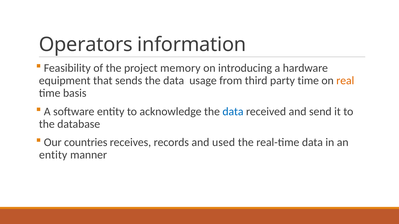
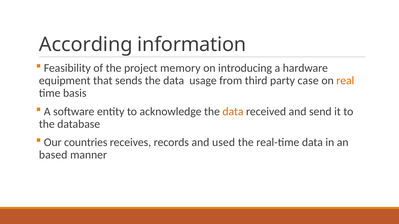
Operators: Operators -> According (86, 45)
party time: time -> case (308, 81)
data colour: blue -> orange (233, 112)
entity: entity -> based (53, 155)
